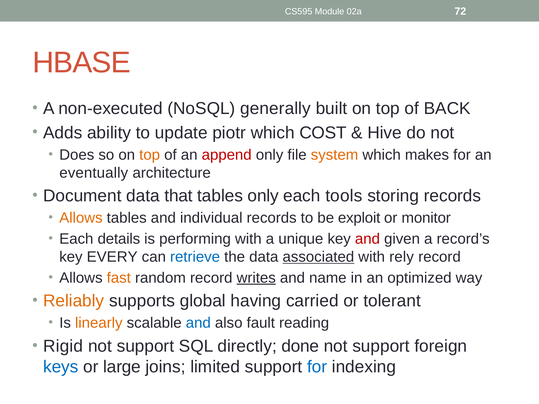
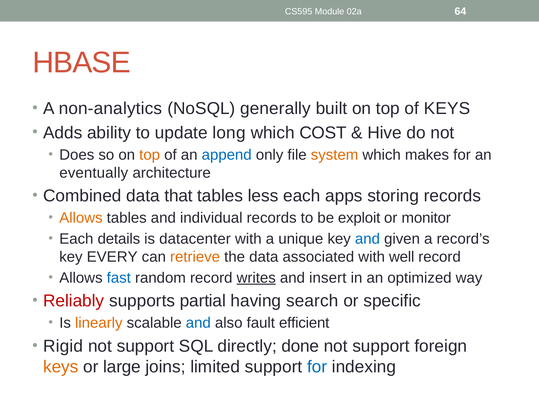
72: 72 -> 64 (460, 12)
non-executed: non-executed -> non-analytics (110, 109)
of BACK: BACK -> KEYS (447, 109)
piotr: piotr -> long (229, 133)
append colour: red -> blue (227, 155)
Document: Document -> Combined (82, 196)
tables only: only -> less (263, 196)
tools: tools -> apps (344, 196)
performing: performing -> datacenter (195, 239)
and colour: red -> blue (367, 239)
retrieve colour: blue -> orange (195, 257)
associated underline: present -> none (318, 257)
rely: rely -> well (402, 257)
fast colour: orange -> blue (119, 278)
name: name -> insert (328, 278)
Reliably colour: orange -> red (74, 301)
global: global -> partial (203, 301)
carried: carried -> search (312, 301)
tolerant: tolerant -> specific (392, 301)
reading: reading -> efficient (304, 323)
keys colour: blue -> orange (61, 367)
